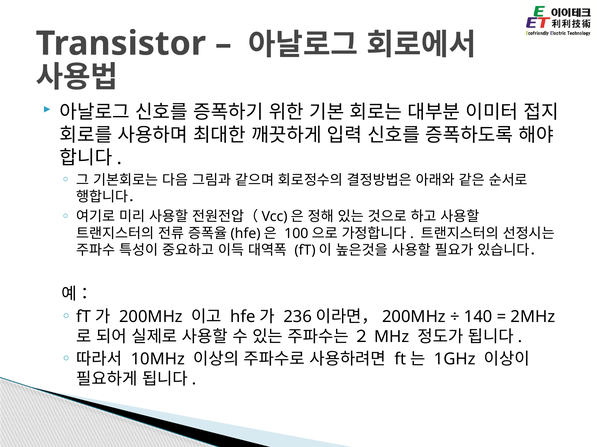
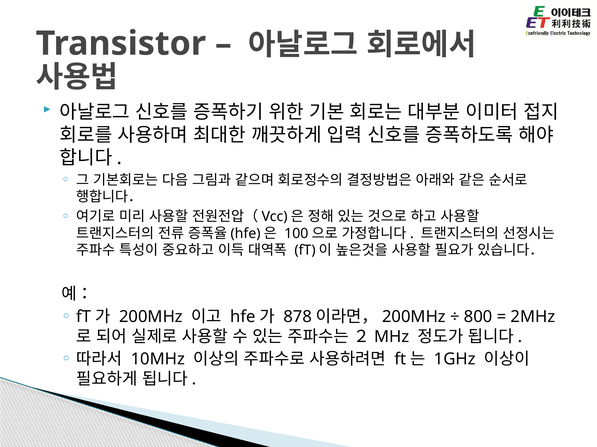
236: 236 -> 878 (298, 317)
140: 140 -> 800 (478, 317)
